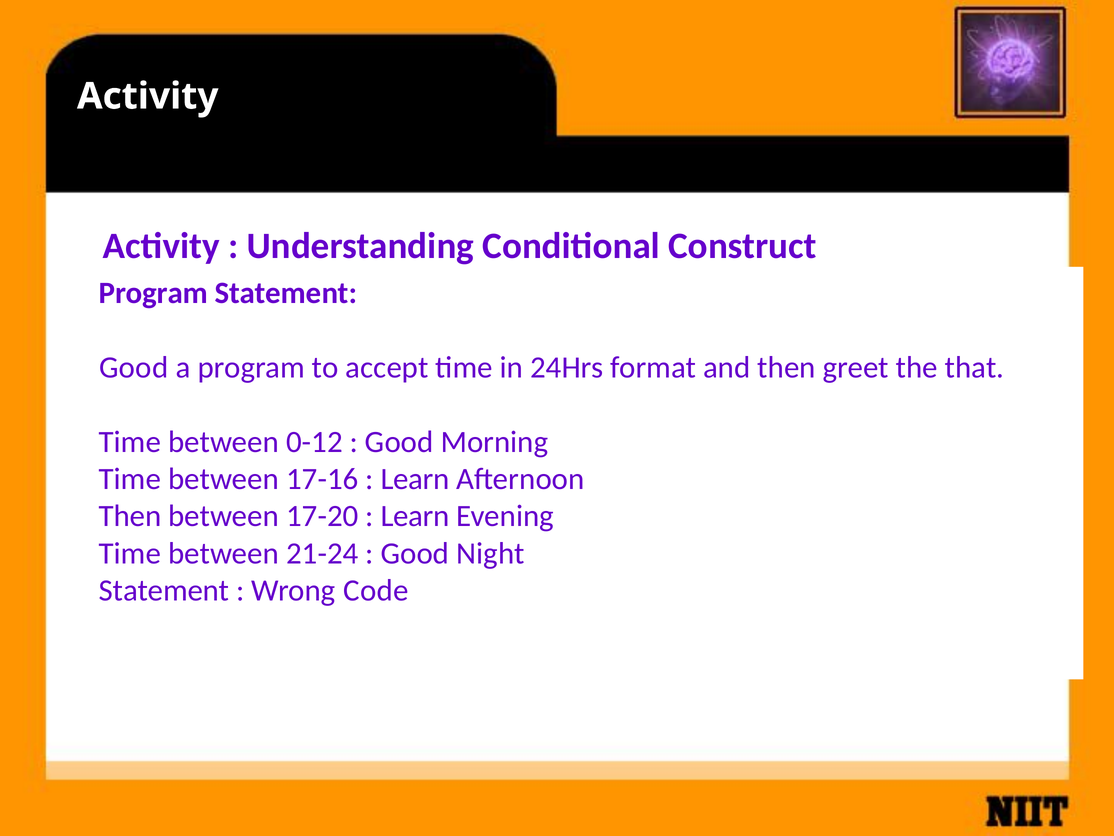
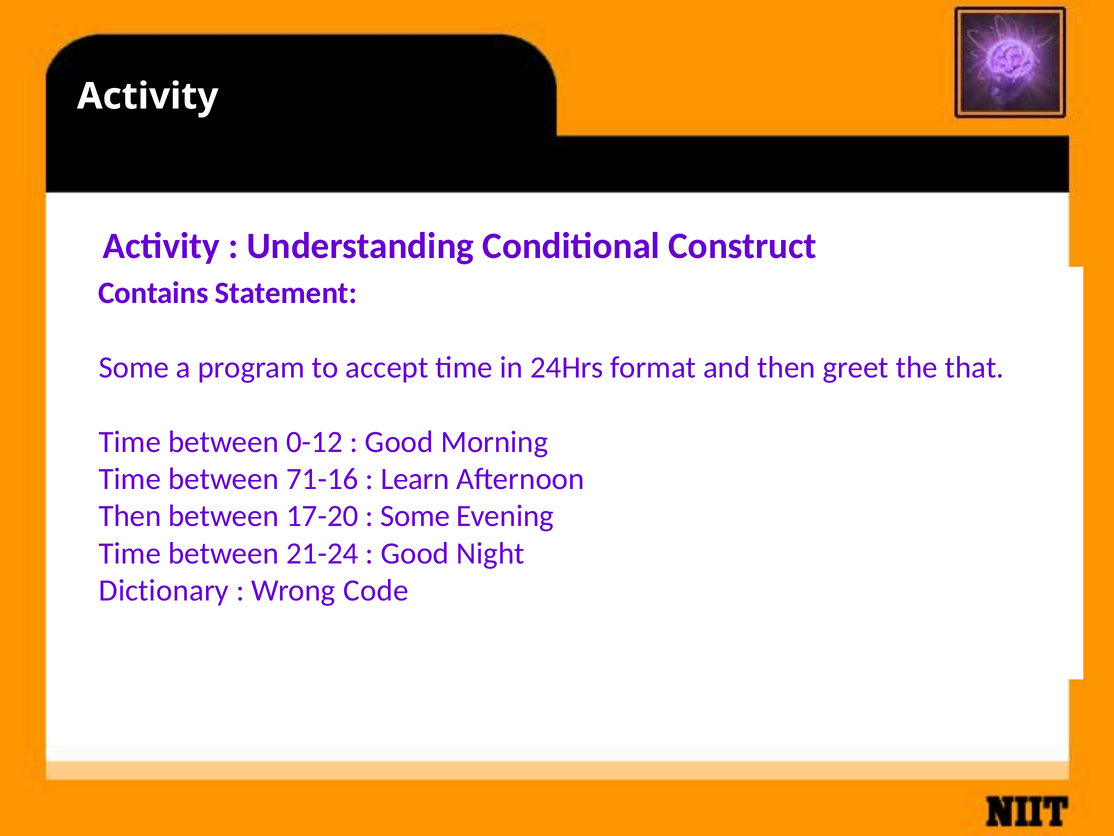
Program: Program -> Contains (153, 293)
Good: Good -> Some (134, 367)
17-16: 17-16 -> 71-16 (322, 479)
Learn: Learn -> Some (415, 516)
Statement: Statement -> Dictionary (164, 590)
